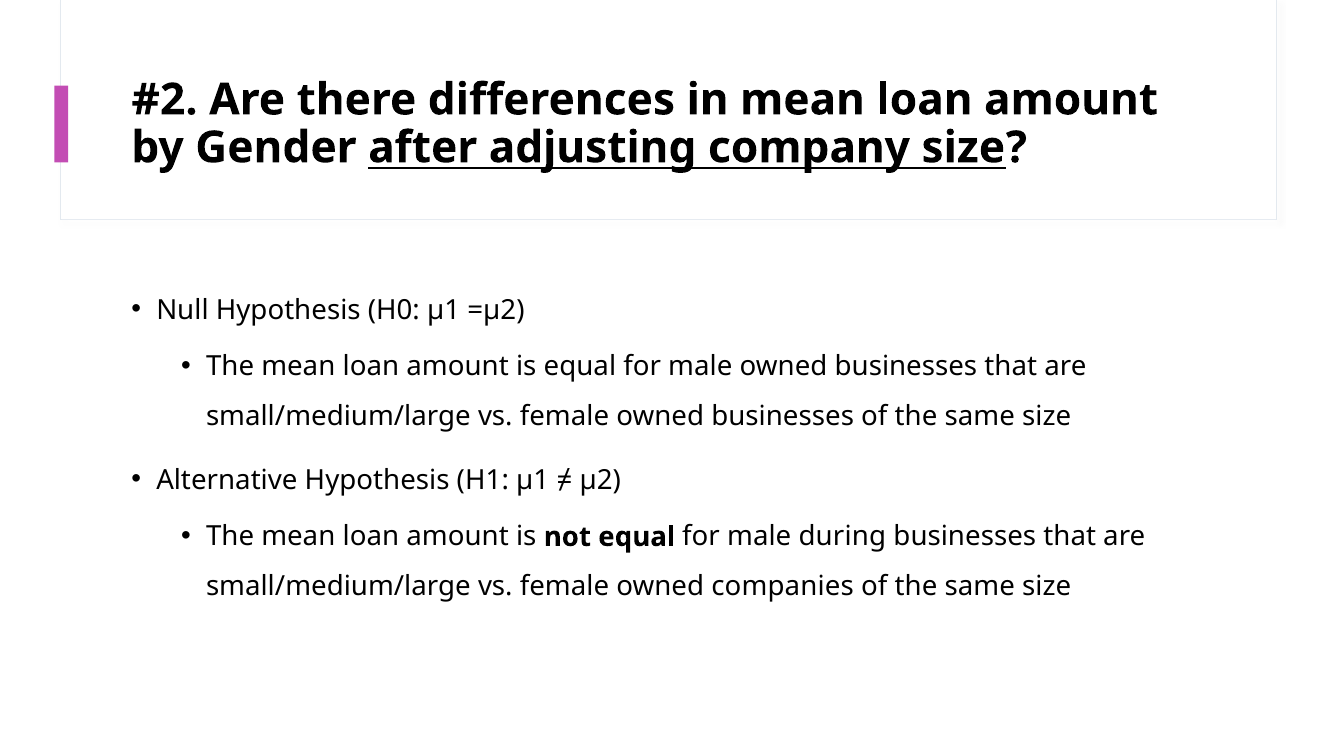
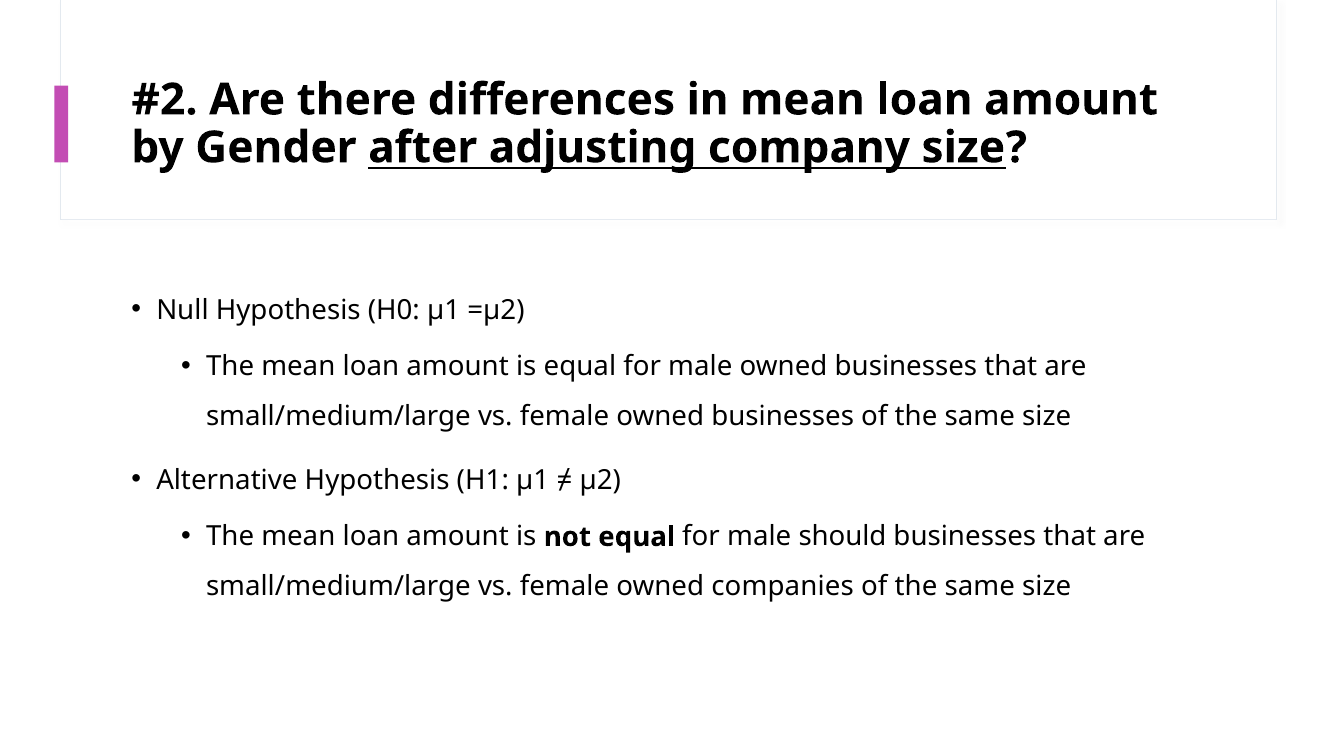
during: during -> should (842, 536)
